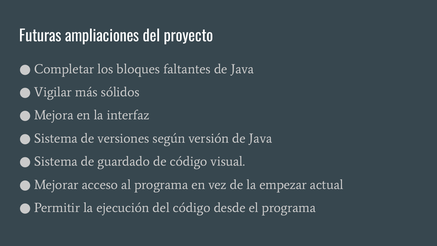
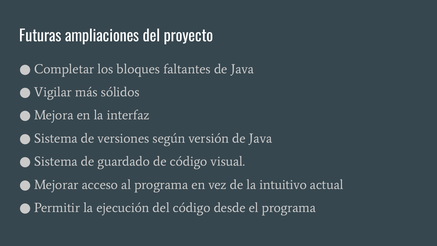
empezar: empezar -> intuitivo (283, 184)
